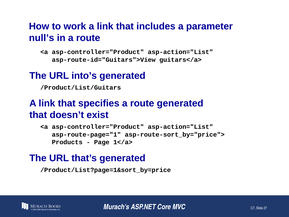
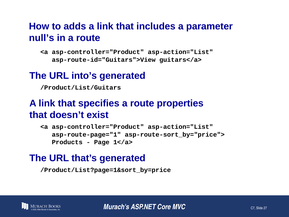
work: work -> adds (75, 26)
route generated: generated -> properties (180, 103)
